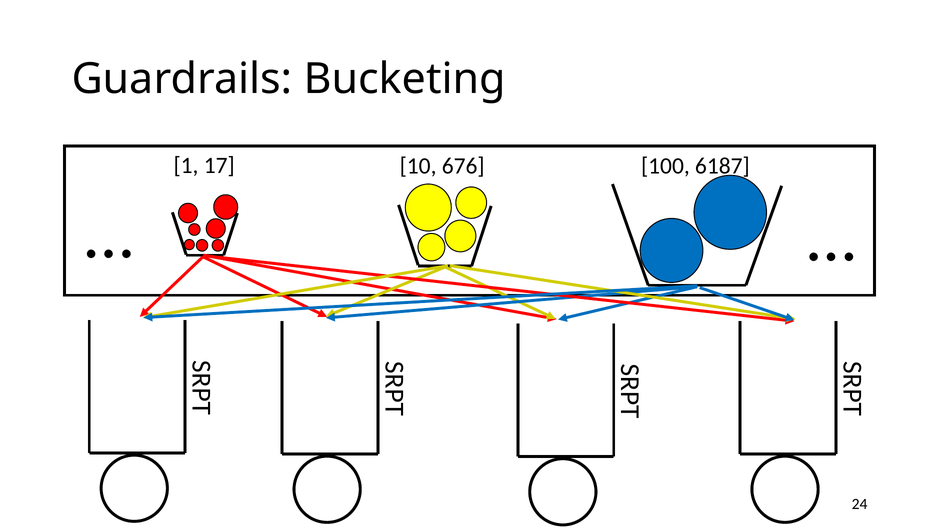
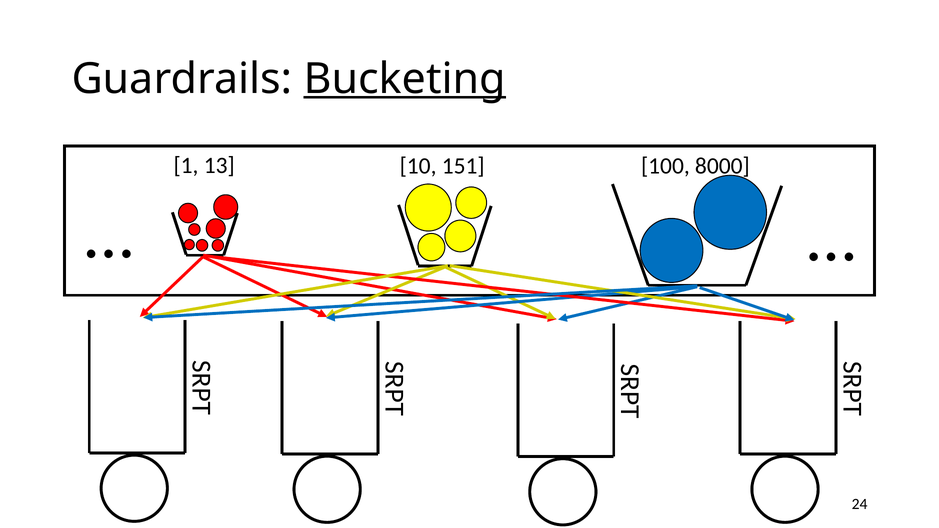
Bucketing underline: none -> present (405, 79)
17: 17 -> 13 (219, 166)
676: 676 -> 151 (463, 166)
6187: 6187 -> 8000 (722, 166)
